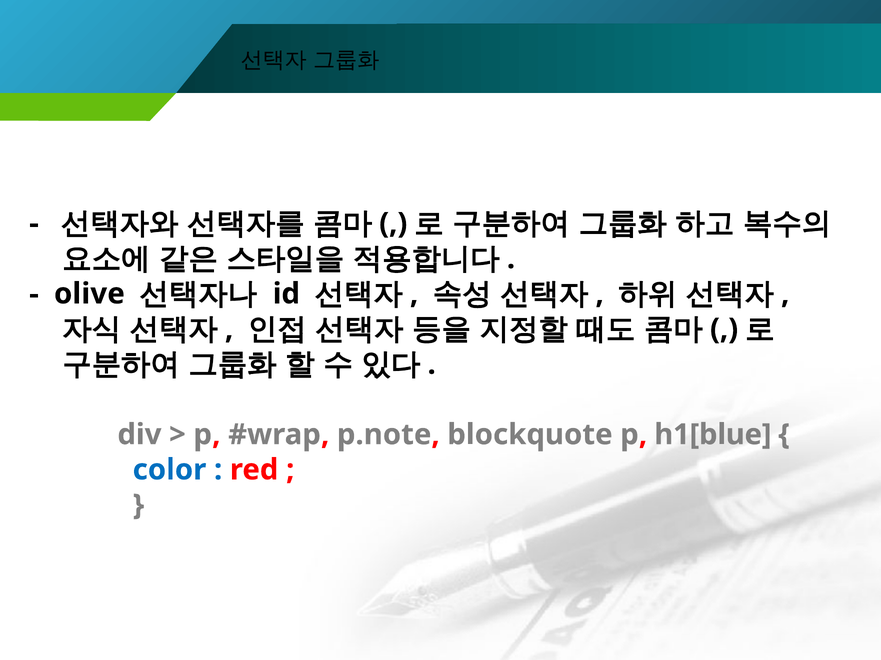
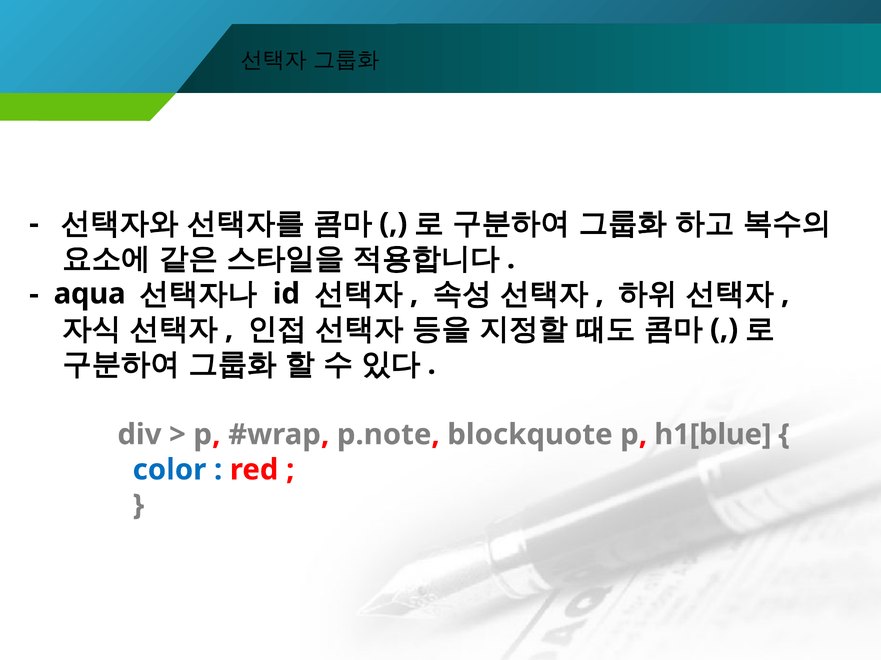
olive: olive -> aqua (90, 294)
